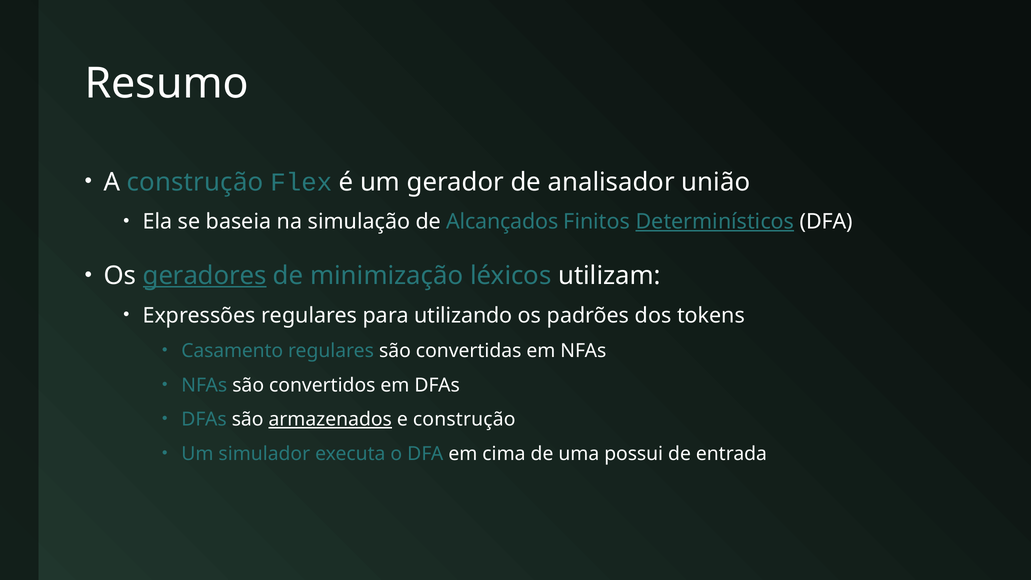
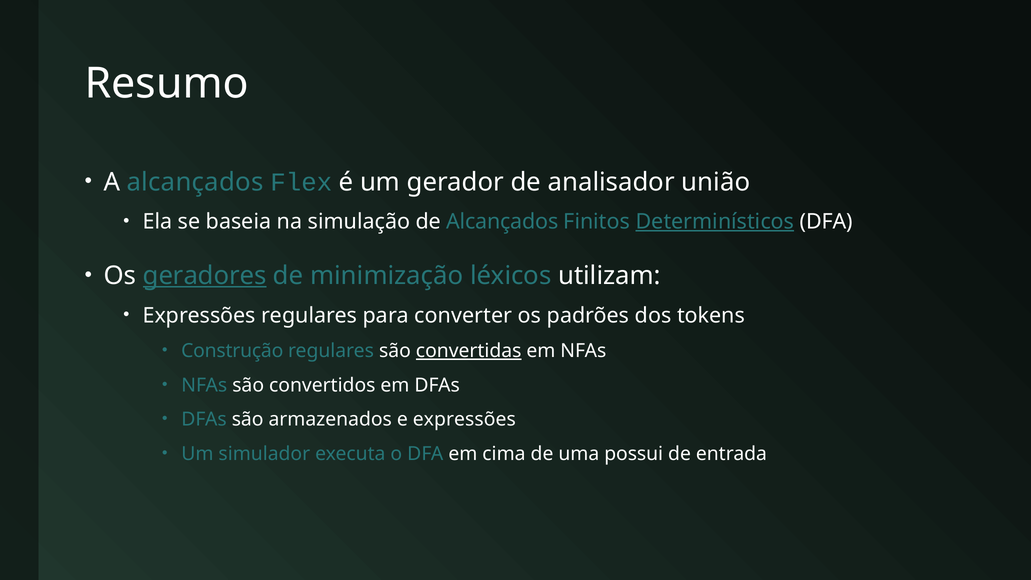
A construção: construção -> alcançados (195, 182)
utilizando: utilizando -> converter (463, 316)
Casamento: Casamento -> Construção (232, 351)
convertidas underline: none -> present (469, 351)
armazenados underline: present -> none (330, 420)
e construção: construção -> expressões (464, 420)
